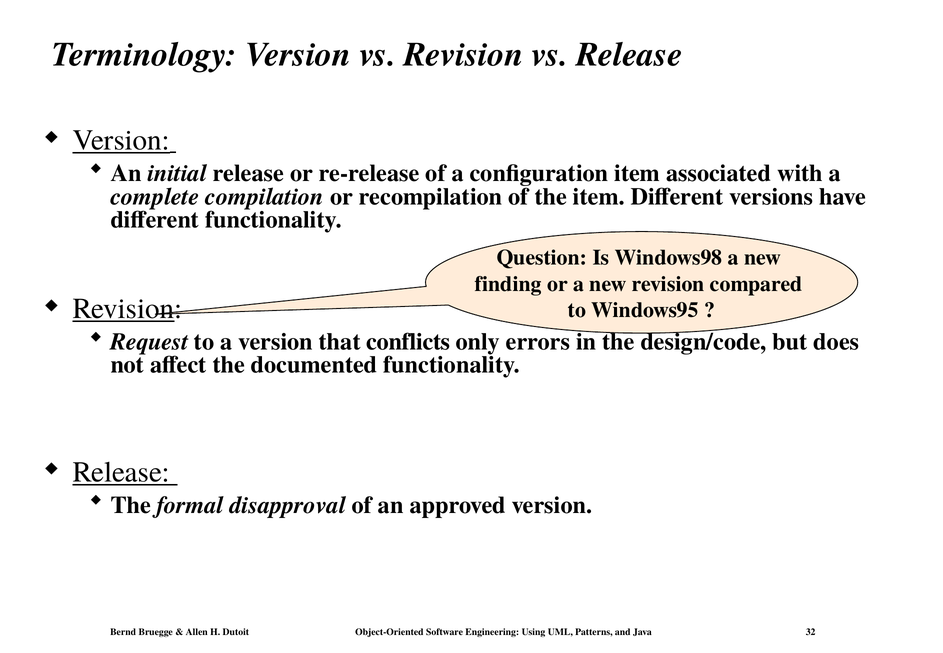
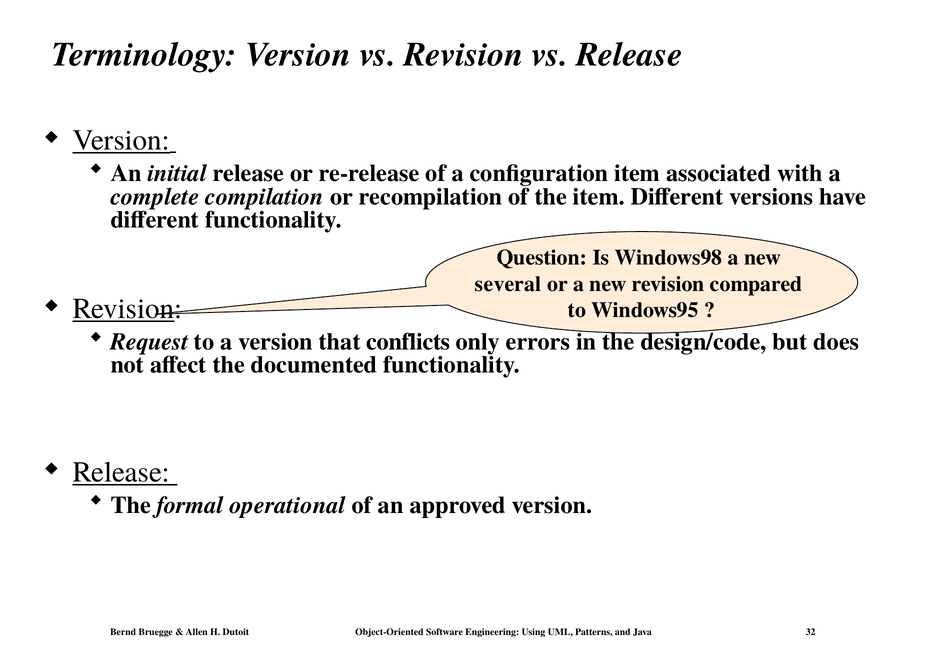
finding: finding -> several (508, 284)
disapproval: disapproval -> operational (288, 505)
